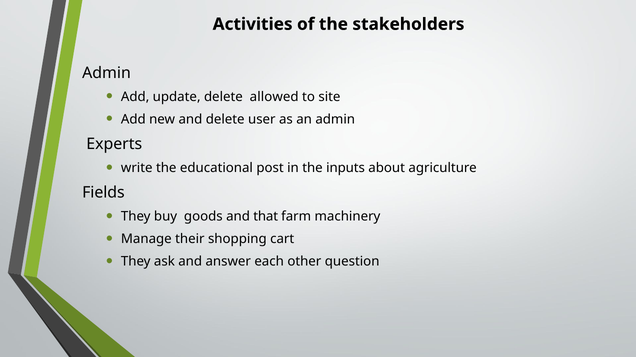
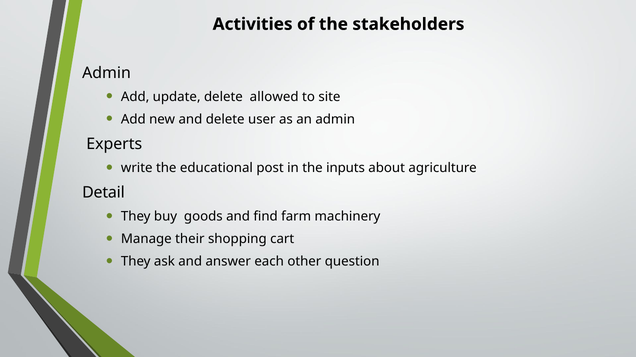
Fields: Fields -> Detail (103, 193)
that: that -> find (266, 217)
